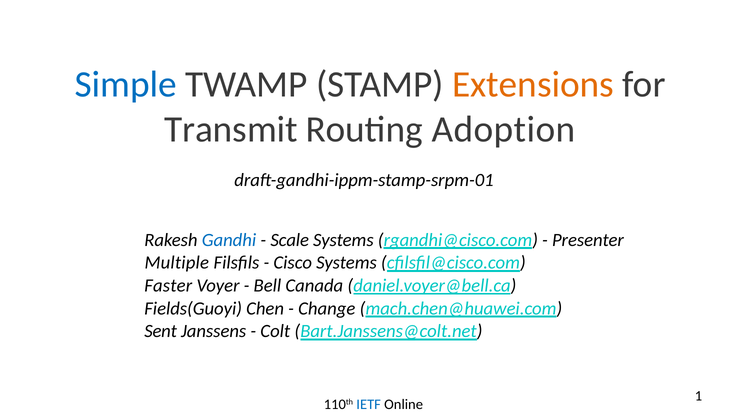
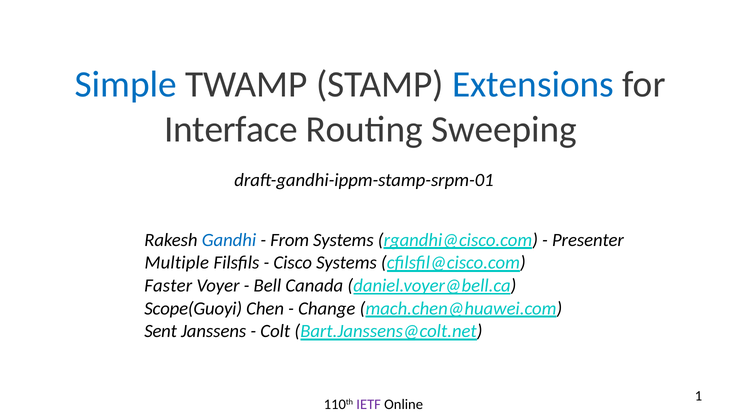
Extensions colour: orange -> blue (533, 84)
Transmit: Transmit -> Interface (231, 129)
Adoption: Adoption -> Sweeping (504, 129)
Scale: Scale -> From (290, 240)
Fields(Guoyi: Fields(Guoyi -> Scope(Guoyi (193, 309)
IETF colour: blue -> purple (369, 404)
